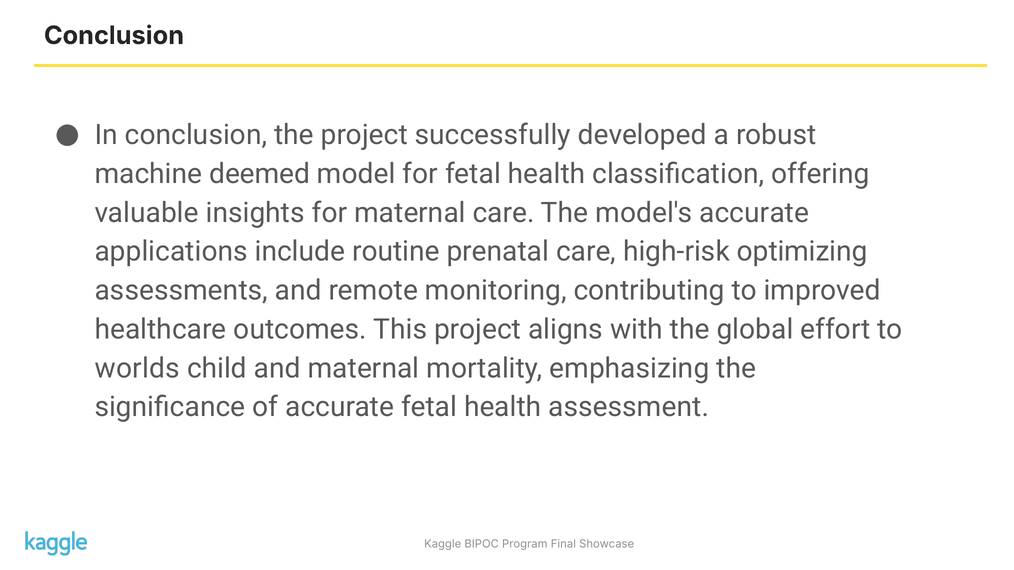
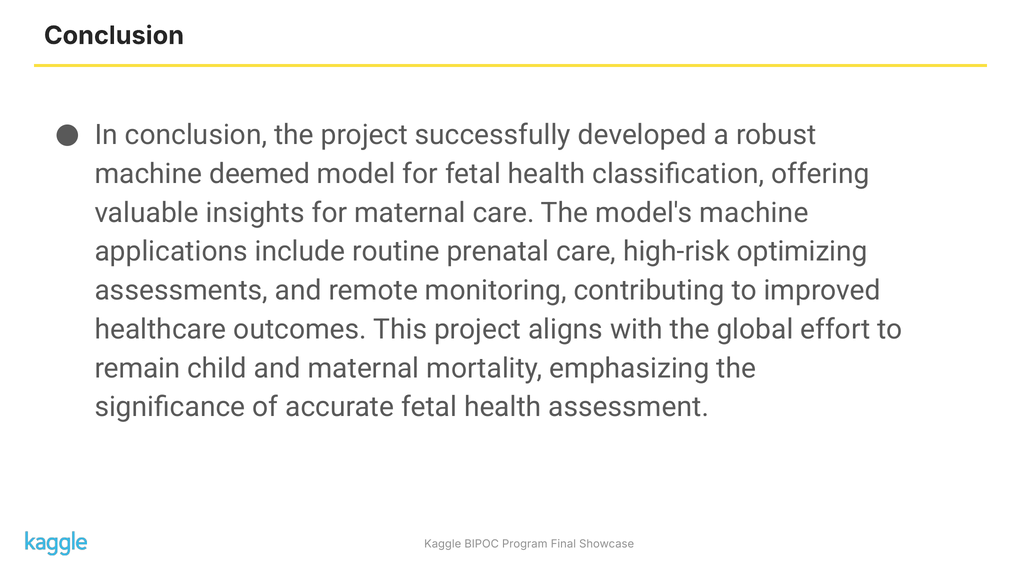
model's accurate: accurate -> machine (754, 213)
worlds: worlds -> remain (137, 368)
